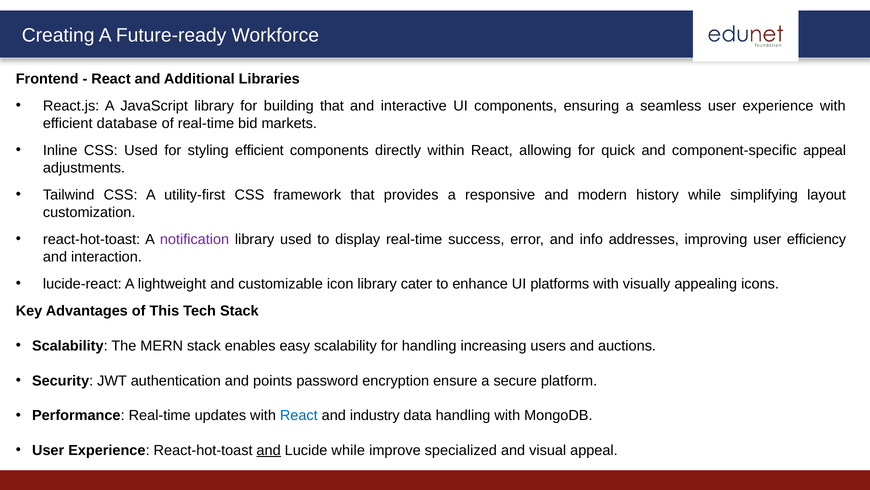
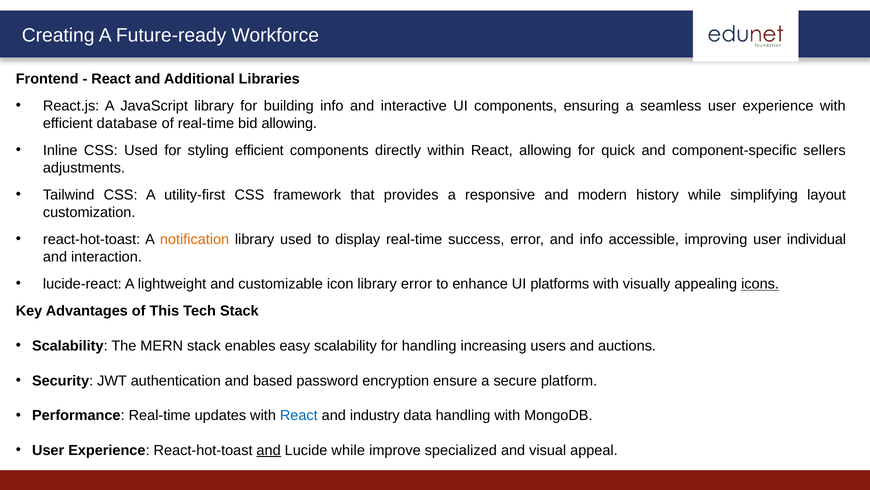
building that: that -> info (332, 106)
bid markets: markets -> allowing (289, 123)
component-specific appeal: appeal -> sellers (824, 150)
notification colour: purple -> orange (195, 239)
addresses: addresses -> accessible (644, 239)
efficiency: efficiency -> individual (816, 239)
library cater: cater -> error (416, 284)
icons underline: none -> present (760, 284)
points: points -> based (273, 380)
